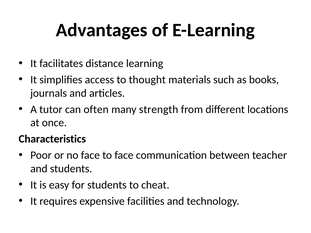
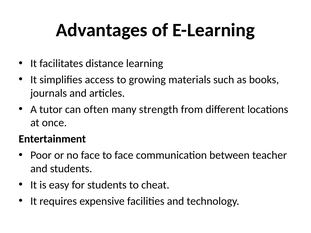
thought: thought -> growing (147, 80)
Characteristics: Characteristics -> Entertainment (52, 139)
